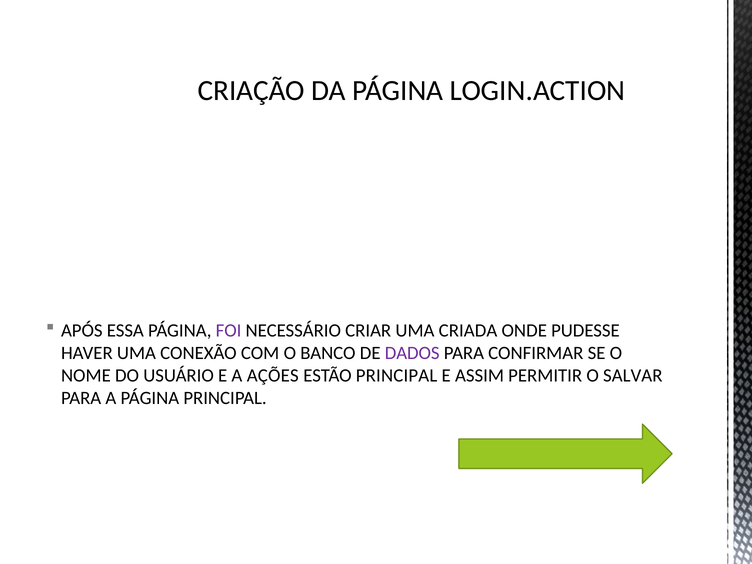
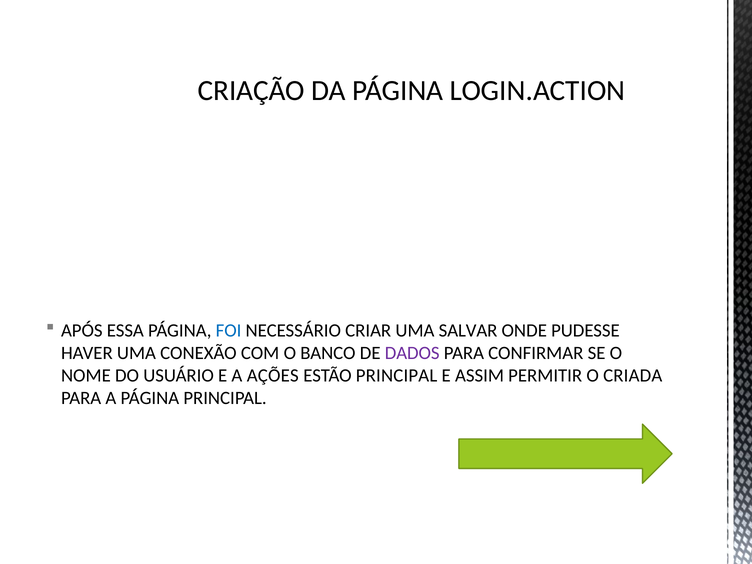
FOI colour: purple -> blue (229, 331)
CRIADA: CRIADA -> SALVAR (468, 331)
SALVAR: SALVAR -> CRIADA (633, 376)
